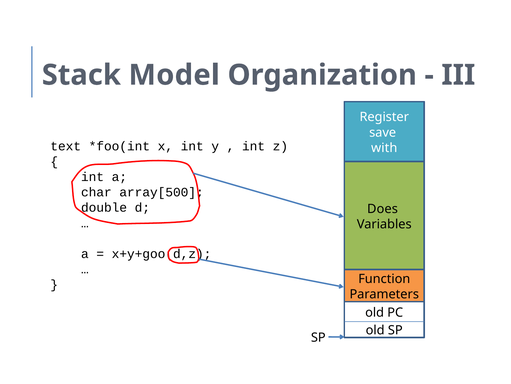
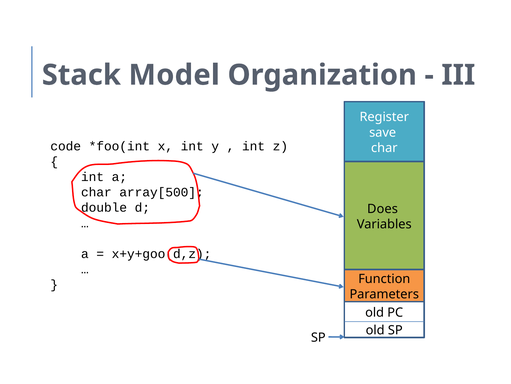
text: text -> code (66, 146)
with: with -> char (384, 148)
